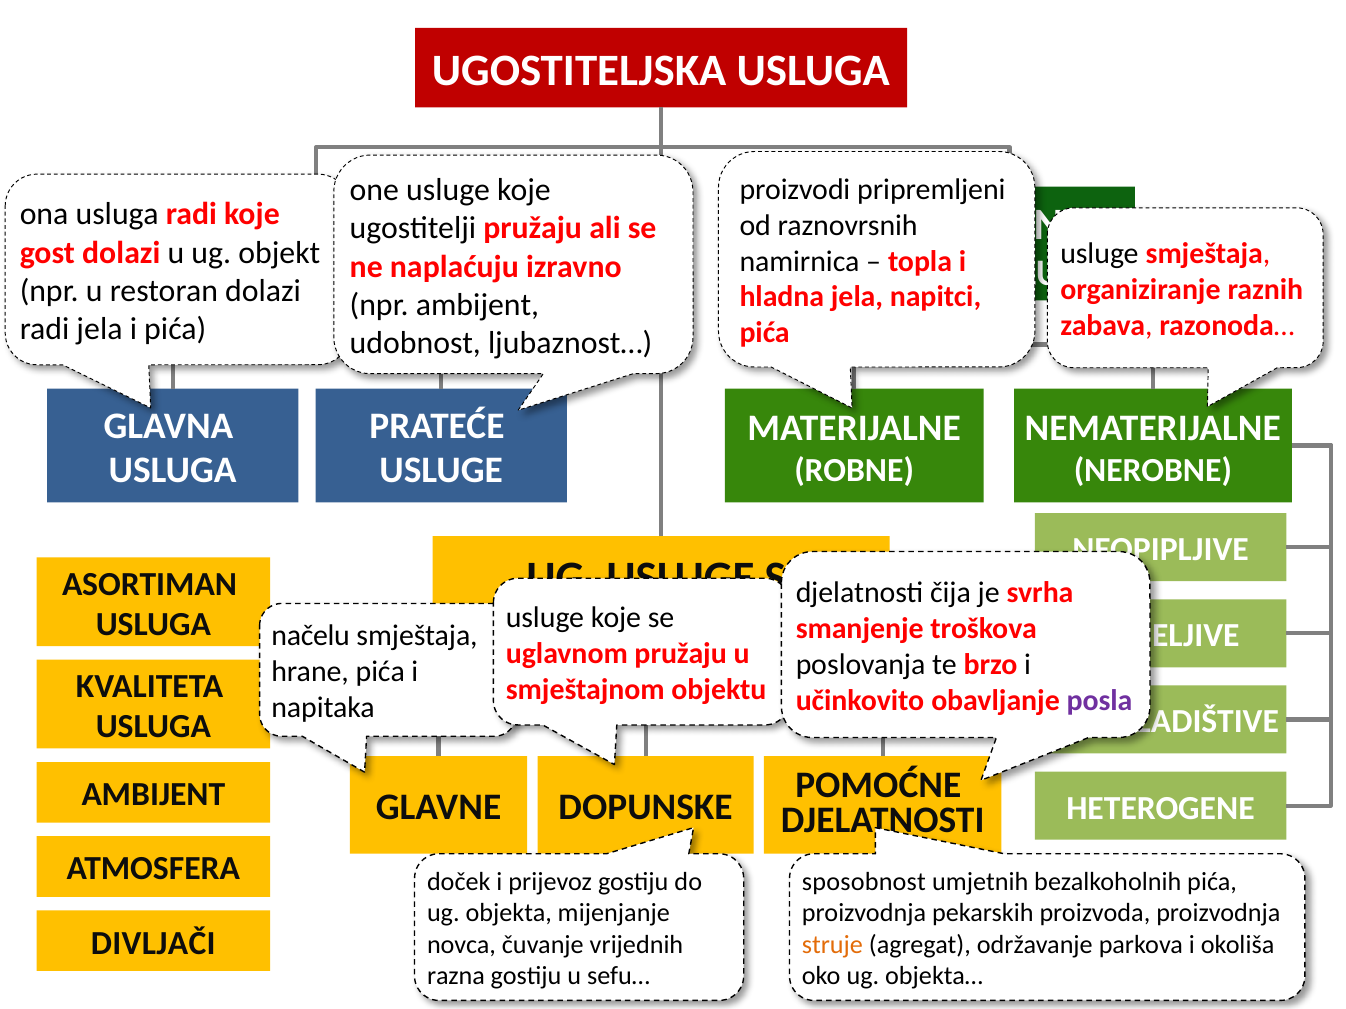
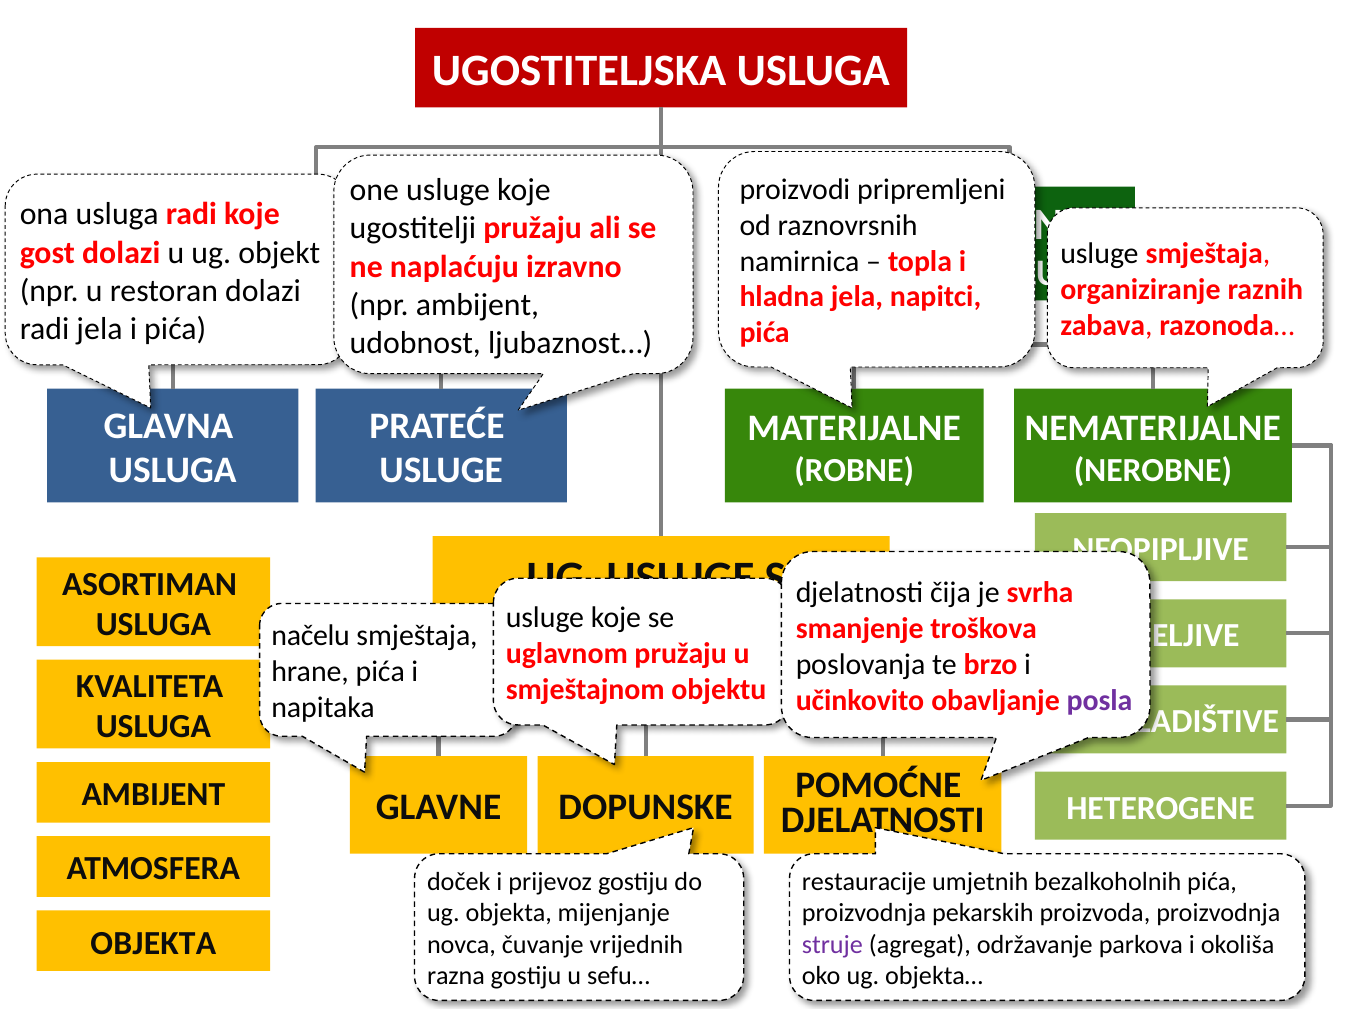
sposobnost: sposobnost -> restauracije (864, 882)
DIVLJAČI: DIVLJAČI -> OBJEKTA (153, 943)
struje colour: orange -> purple (832, 945)
